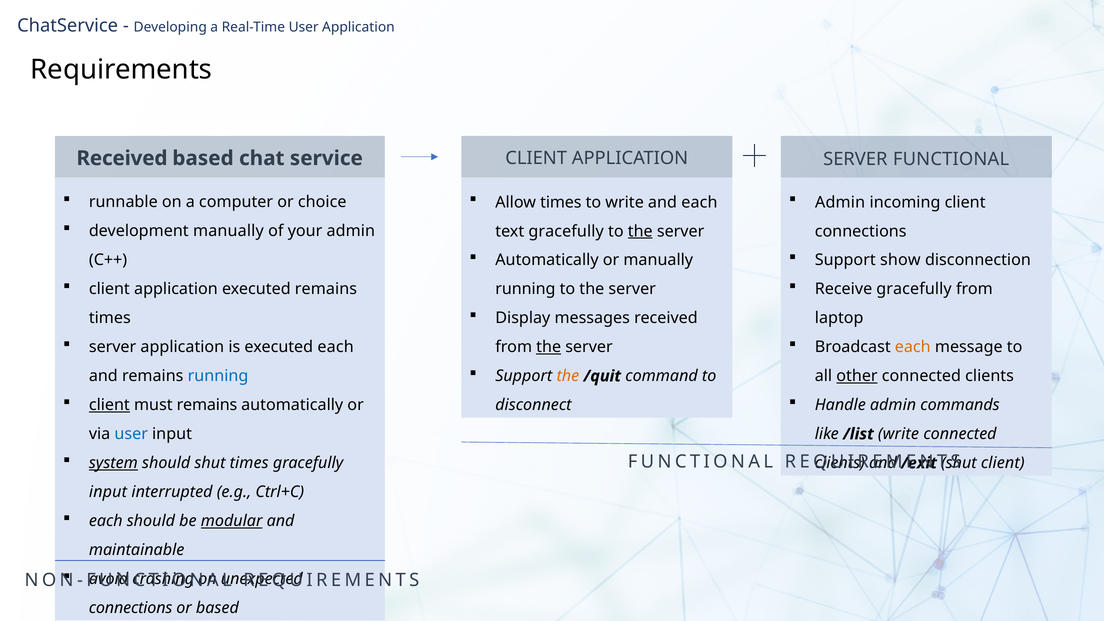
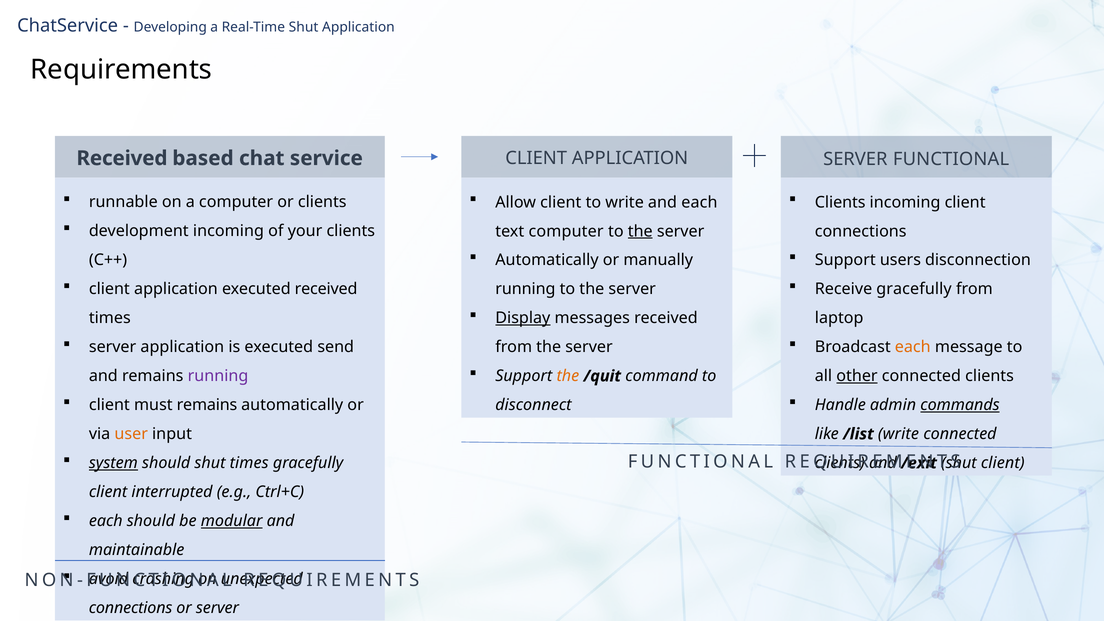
Real-Time User: User -> Shut (304, 27)
or choice: choice -> clients (322, 202)
Allow times: times -> client (561, 202)
Admin: Admin -> Clients (840, 202)
development manually: manually -> incoming (228, 231)
your admin: admin -> clients (351, 231)
text gracefully: gracefully -> computer (566, 231)
show: show -> users (900, 260)
executed remains: remains -> received (326, 289)
Display underline: none -> present (523, 318)
executed each: each -> send (336, 347)
the underline: present -> none (549, 347)
running colour: blue -> purple (218, 376)
client underline: present -> none (109, 405)
commands underline: none -> present (960, 405)
user colour: blue -> orange (131, 434)
input: input -> client (108, 492)
or based: based -> server (217, 608)
